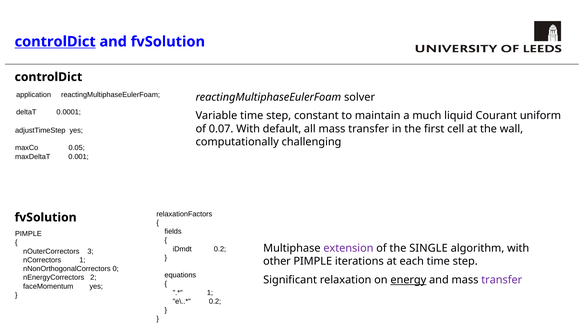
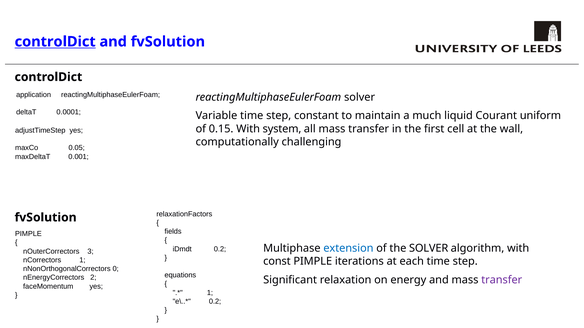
0.07: 0.07 -> 0.15 (221, 129)
default: default -> system (282, 129)
extension colour: purple -> blue (348, 249)
the SINGLE: SINGLE -> SOLVER (429, 249)
other: other -> const (277, 262)
energy underline: present -> none (408, 280)
